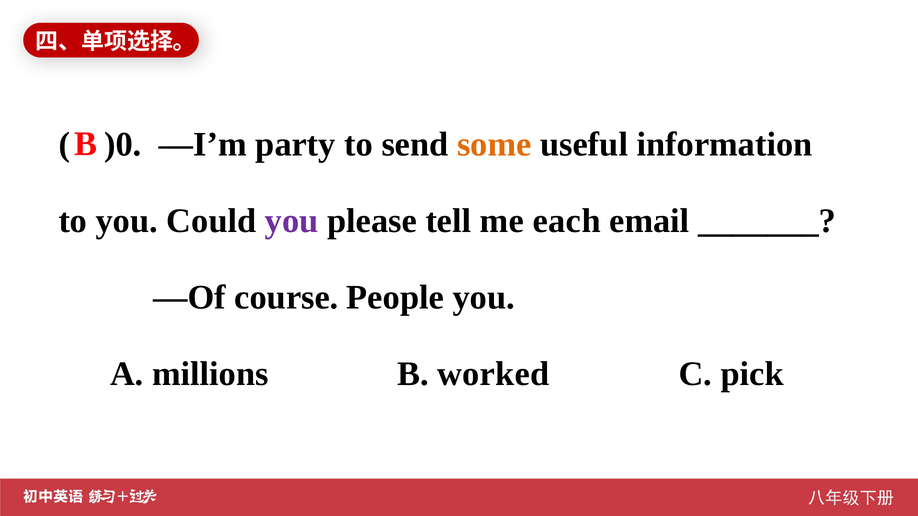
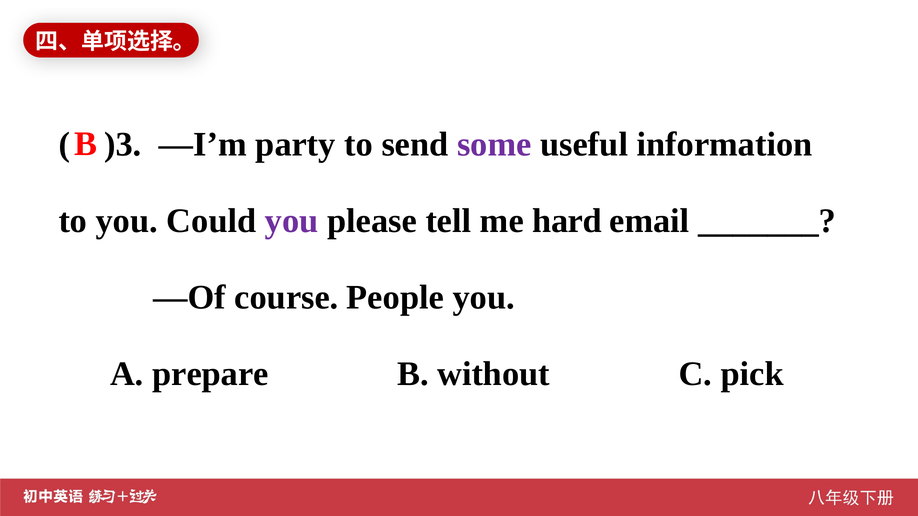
)0: )0 -> )3 (123, 145)
some colour: orange -> purple (494, 145)
each: each -> hard (567, 221)
millions: millions -> prepare (210, 374)
worked: worked -> without (494, 374)
